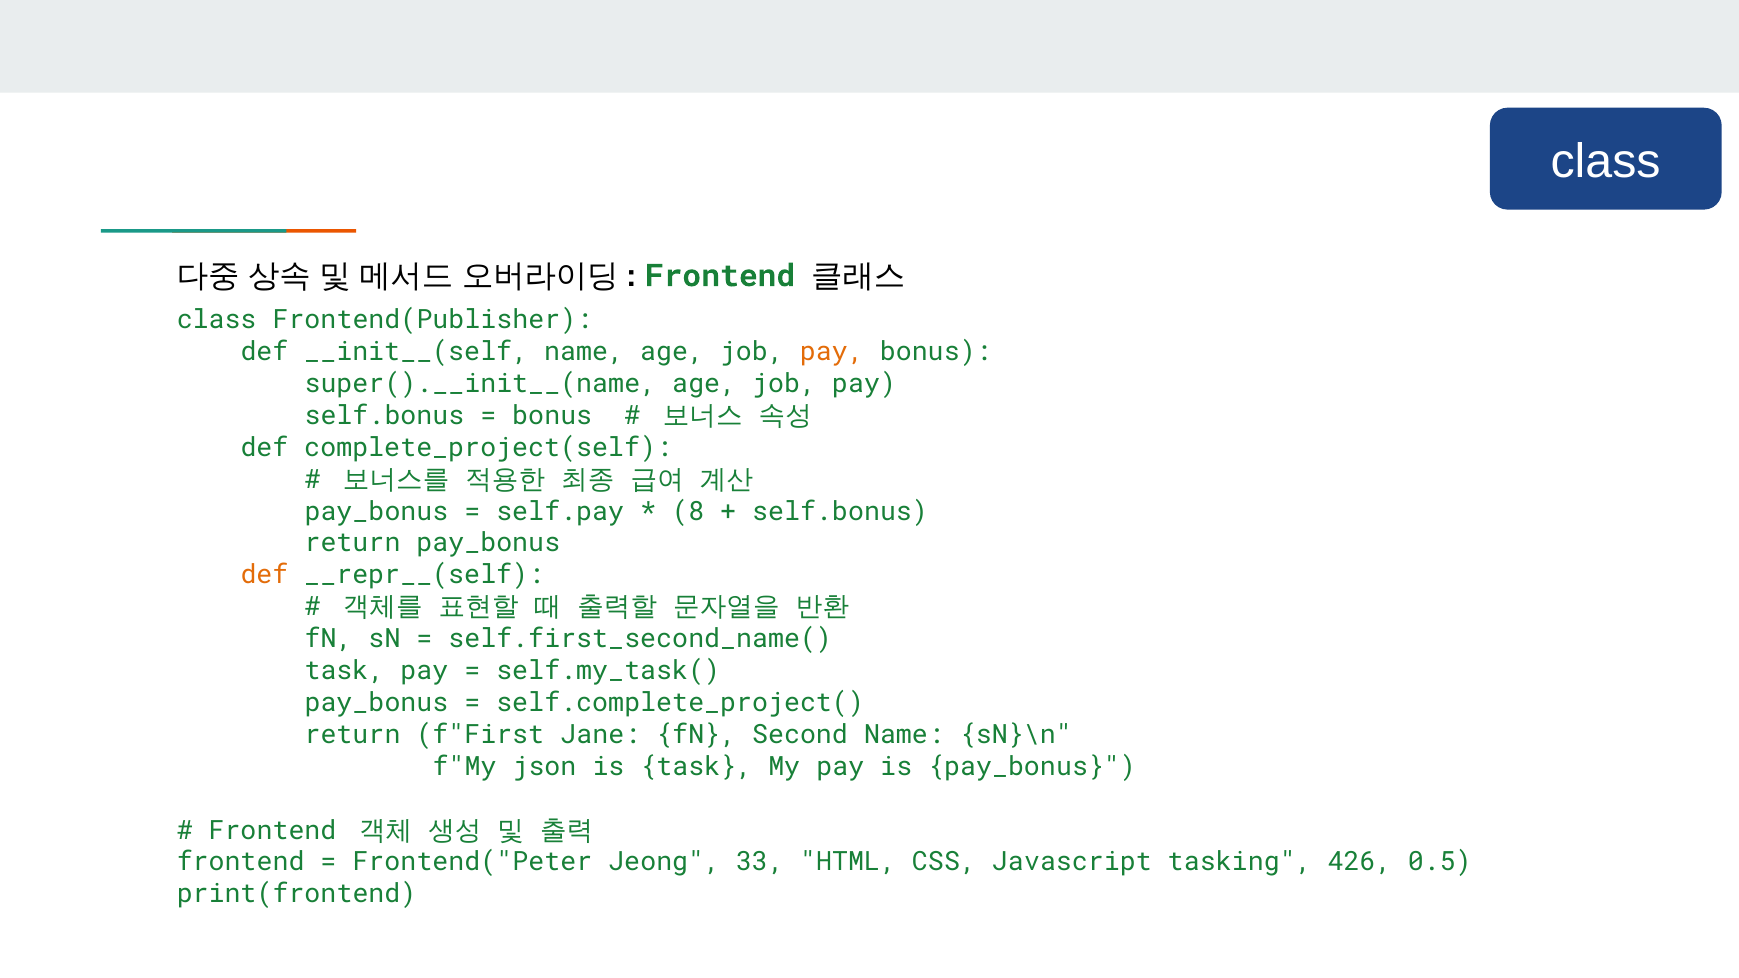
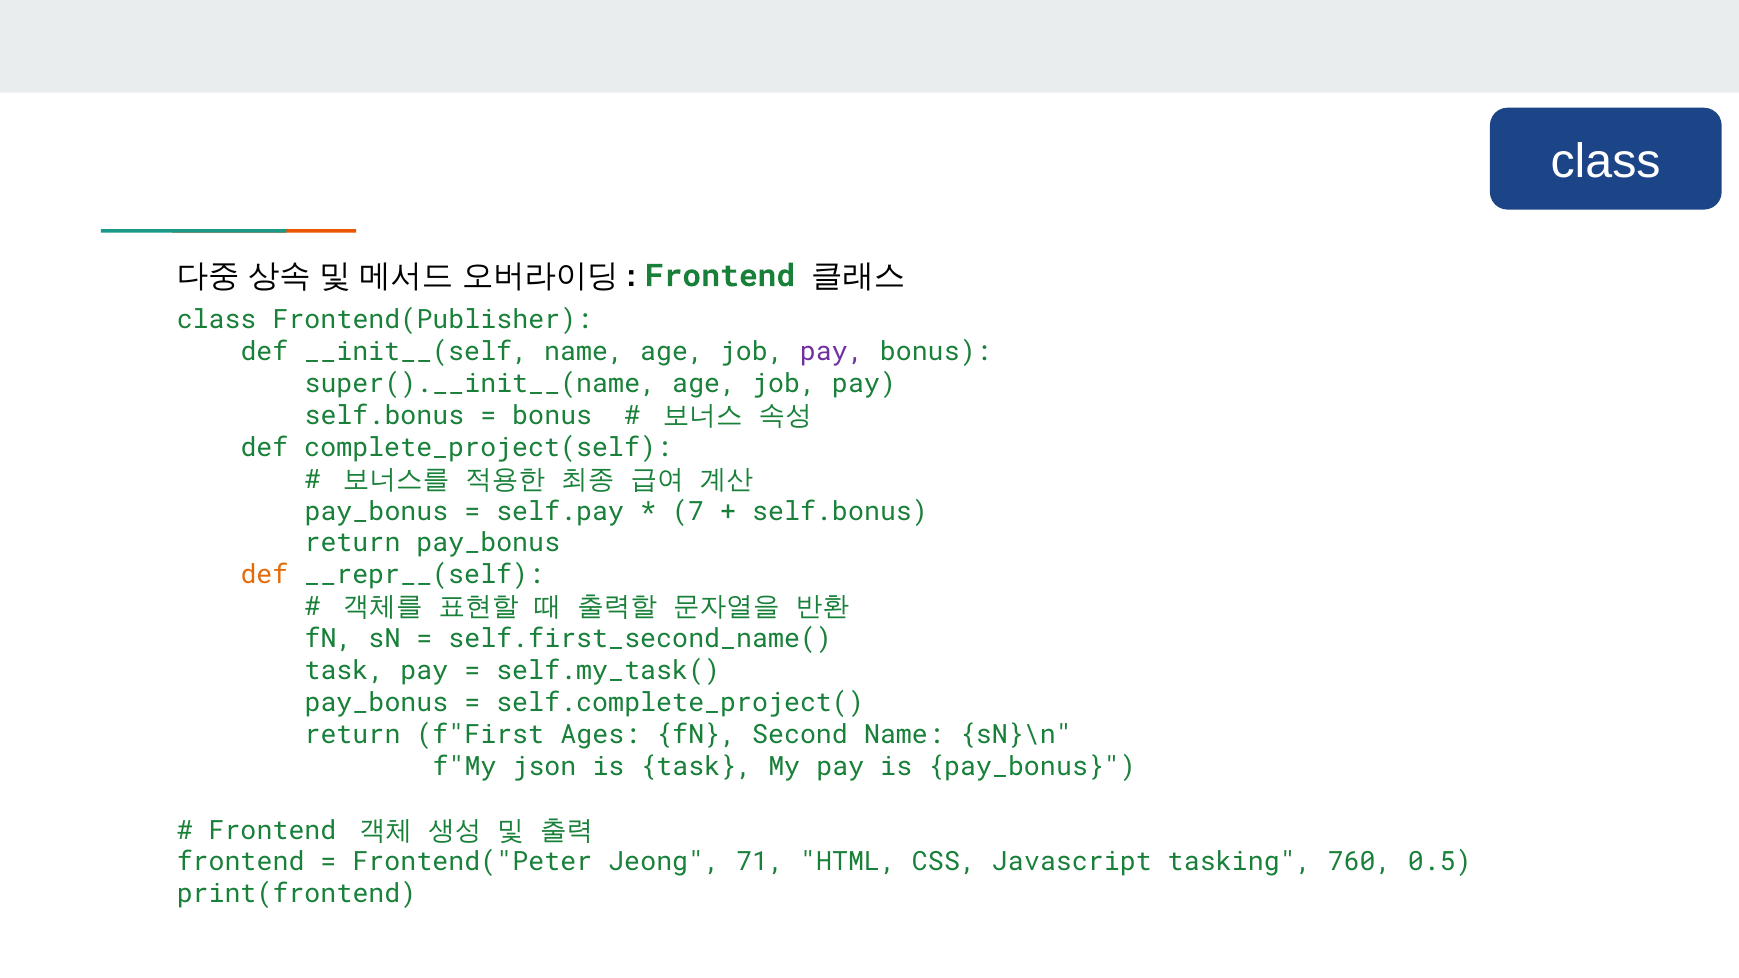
pay colour: orange -> purple (832, 352)
8: 8 -> 7 (688, 511)
Jane: Jane -> Ages (600, 735)
33: 33 -> 71 (760, 862)
426: 426 -> 760 (1360, 862)
